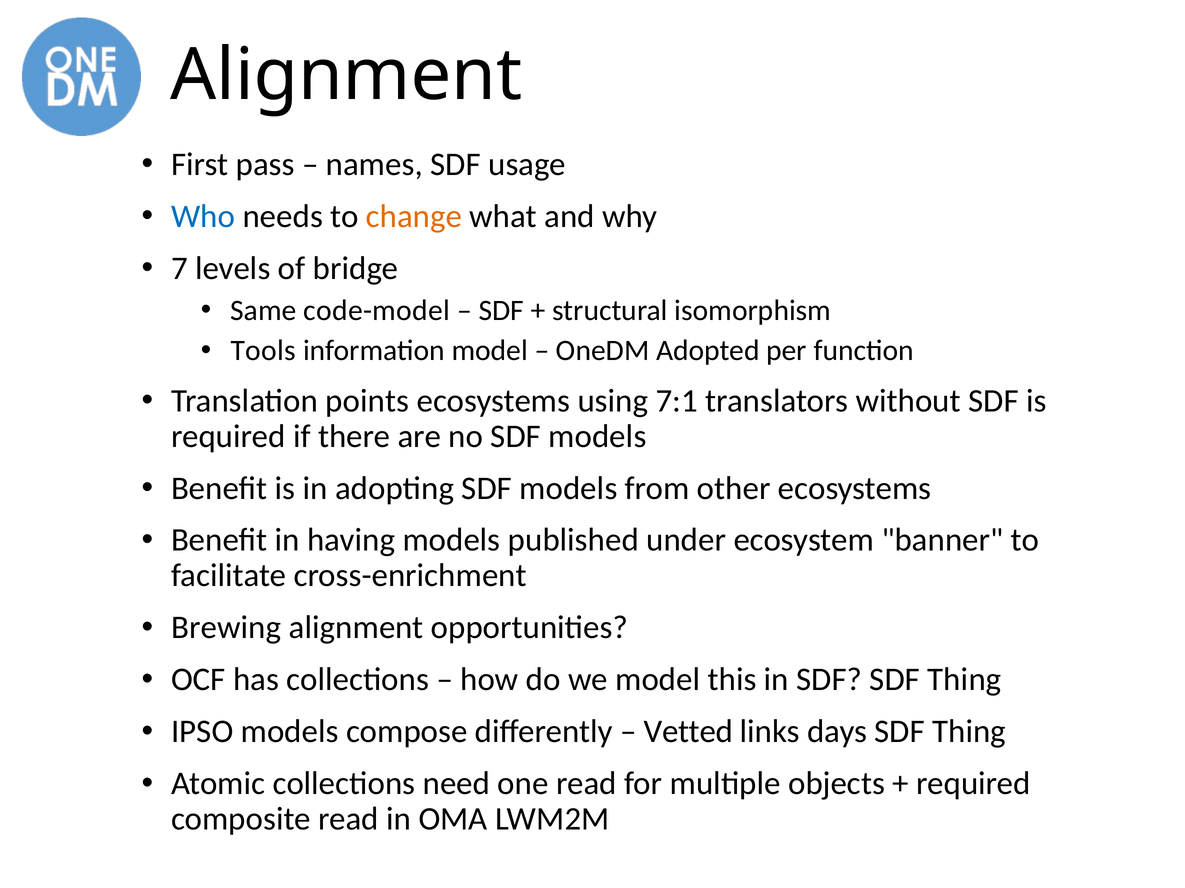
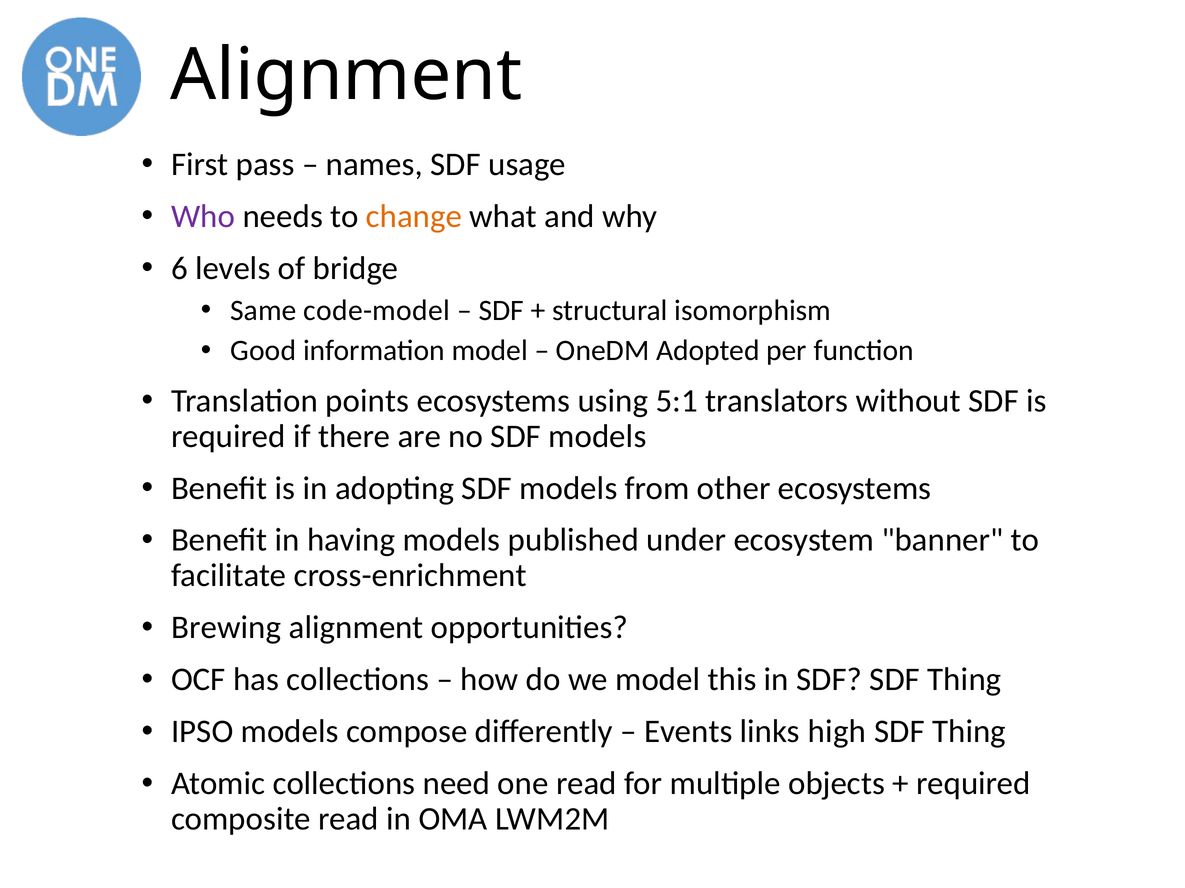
Who colour: blue -> purple (203, 217)
7: 7 -> 6 (180, 269)
Tools: Tools -> Good (263, 351)
7:1: 7:1 -> 5:1 (677, 401)
Vetted: Vetted -> Events (688, 732)
days: days -> high (837, 732)
